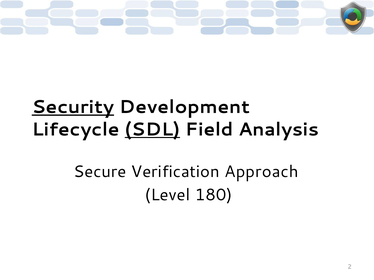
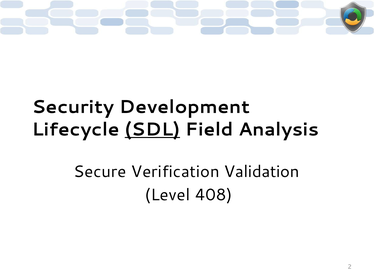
Security underline: present -> none (73, 107)
Approach: Approach -> Validation (262, 172)
180: 180 -> 408 (214, 195)
